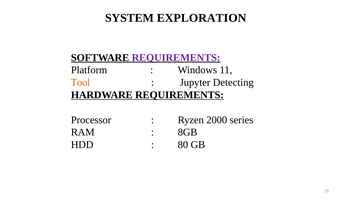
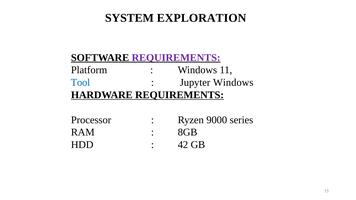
Tool colour: orange -> blue (80, 83)
Jupyter Detecting: Detecting -> Windows (233, 83)
2000: 2000 -> 9000 (217, 120)
80: 80 -> 42 (183, 145)
